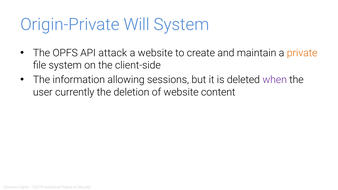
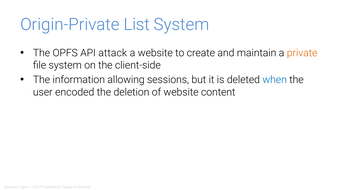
Will: Will -> List (137, 25)
when colour: purple -> blue (275, 80)
currently: currently -> encoded (75, 92)
